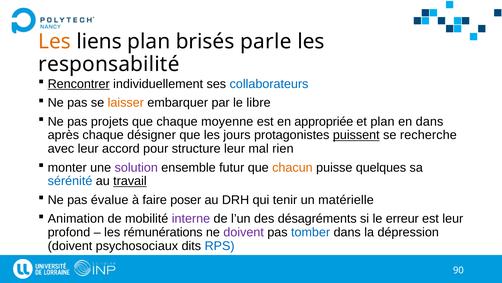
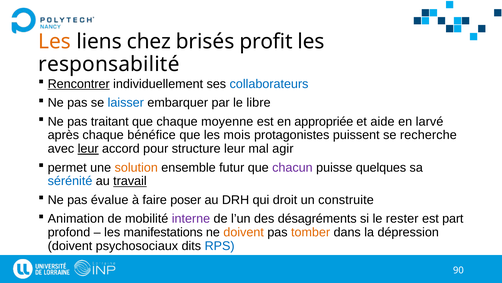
liens plan: plan -> chez (149, 41)
parle: parle -> profit (266, 41)
laisser colour: orange -> blue (126, 103)
projets: projets -> traitant (110, 121)
et plan: plan -> aide (382, 121)
en dans: dans -> larvé (430, 121)
désigner: désigner -> bénéfice (152, 135)
jours: jours -> mois (237, 135)
puissent underline: present -> none (356, 135)
leur underline: none -> present (88, 148)
rien: rien -> agir (283, 148)
monter: monter -> permet (67, 167)
solution colour: purple -> orange (136, 167)
chacun colour: orange -> purple (292, 167)
tenir: tenir -> droit (285, 200)
matérielle: matérielle -> construite (346, 200)
erreur: erreur -> rester (402, 218)
est leur: leur -> part (453, 218)
rémunérations: rémunérations -> manifestations (163, 232)
doivent colour: purple -> orange (244, 232)
tomber colour: blue -> orange (311, 232)
